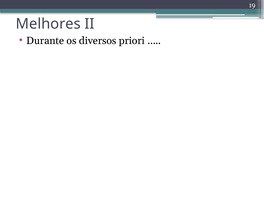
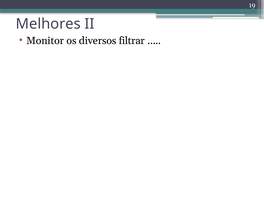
Durante: Durante -> Monitor (45, 41)
priori: priori -> filtrar (132, 41)
